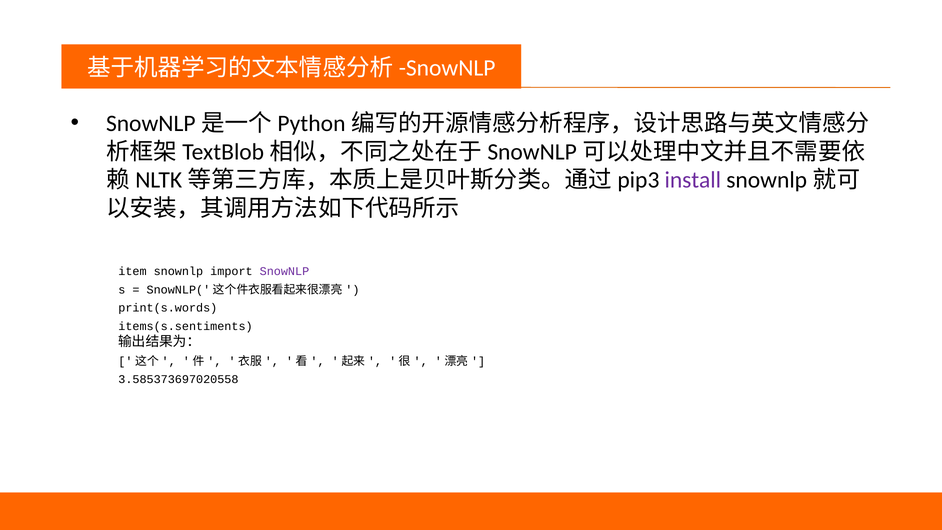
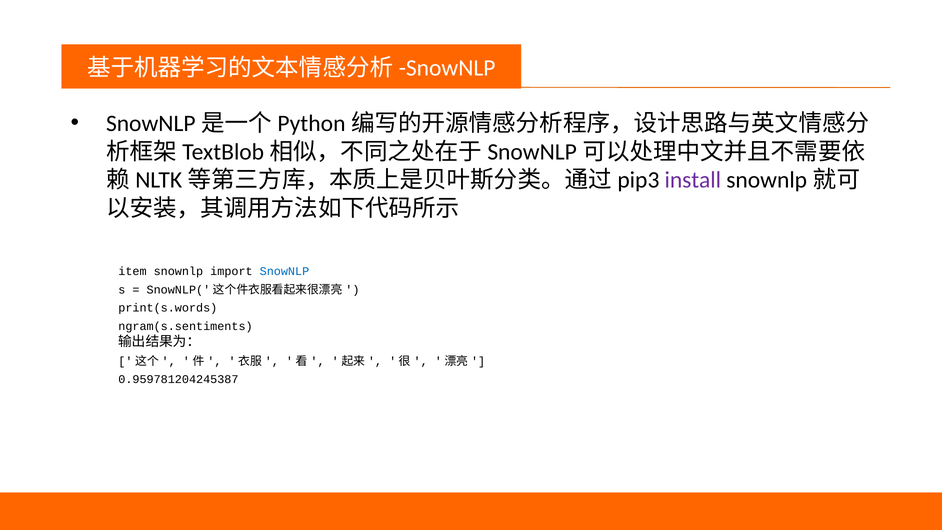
SnowNLP colour: purple -> blue (284, 271)
items(s.sentiments: items(s.sentiments -> ngram(s.sentiments (185, 326)
3.585373697020558: 3.585373697020558 -> 0.959781204245387 (178, 379)
